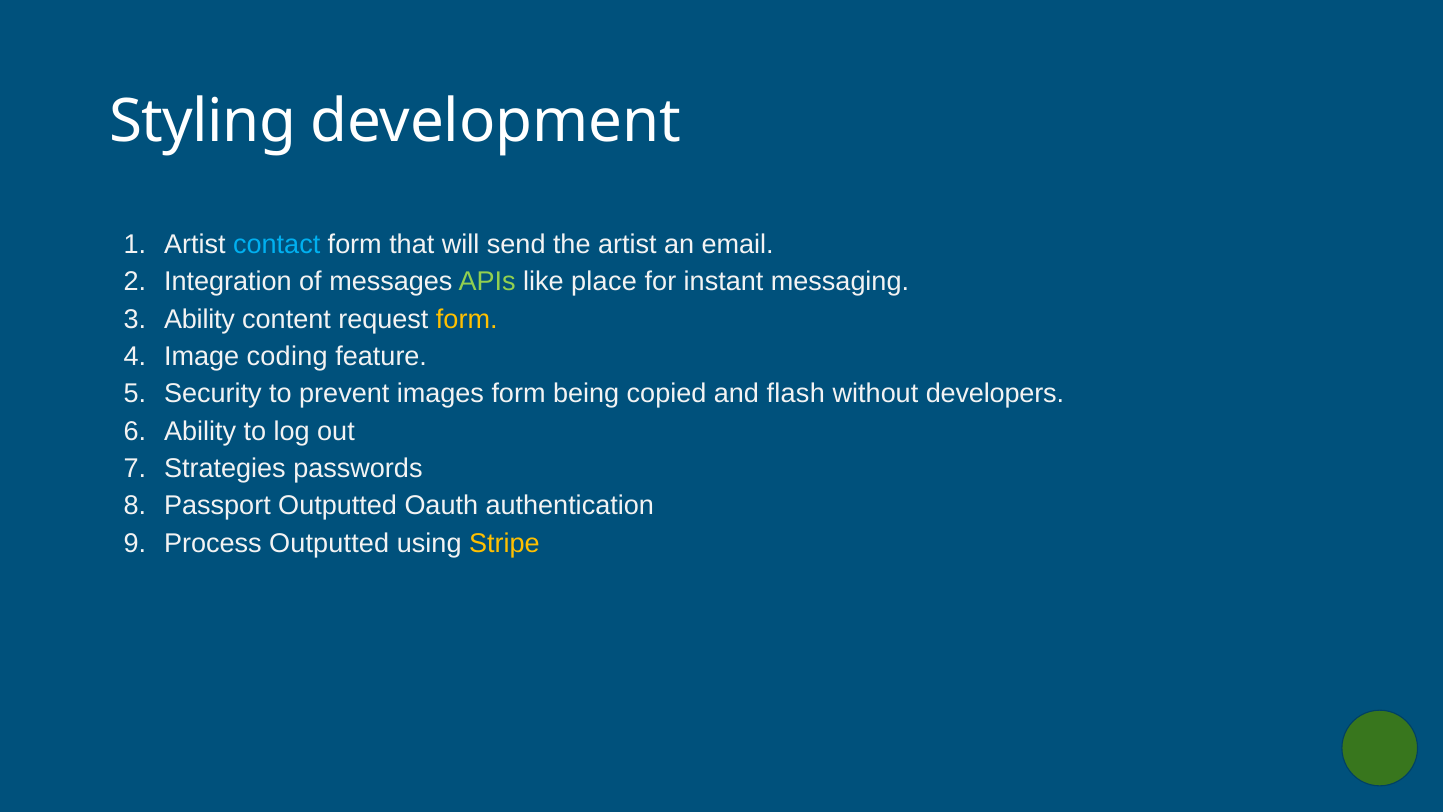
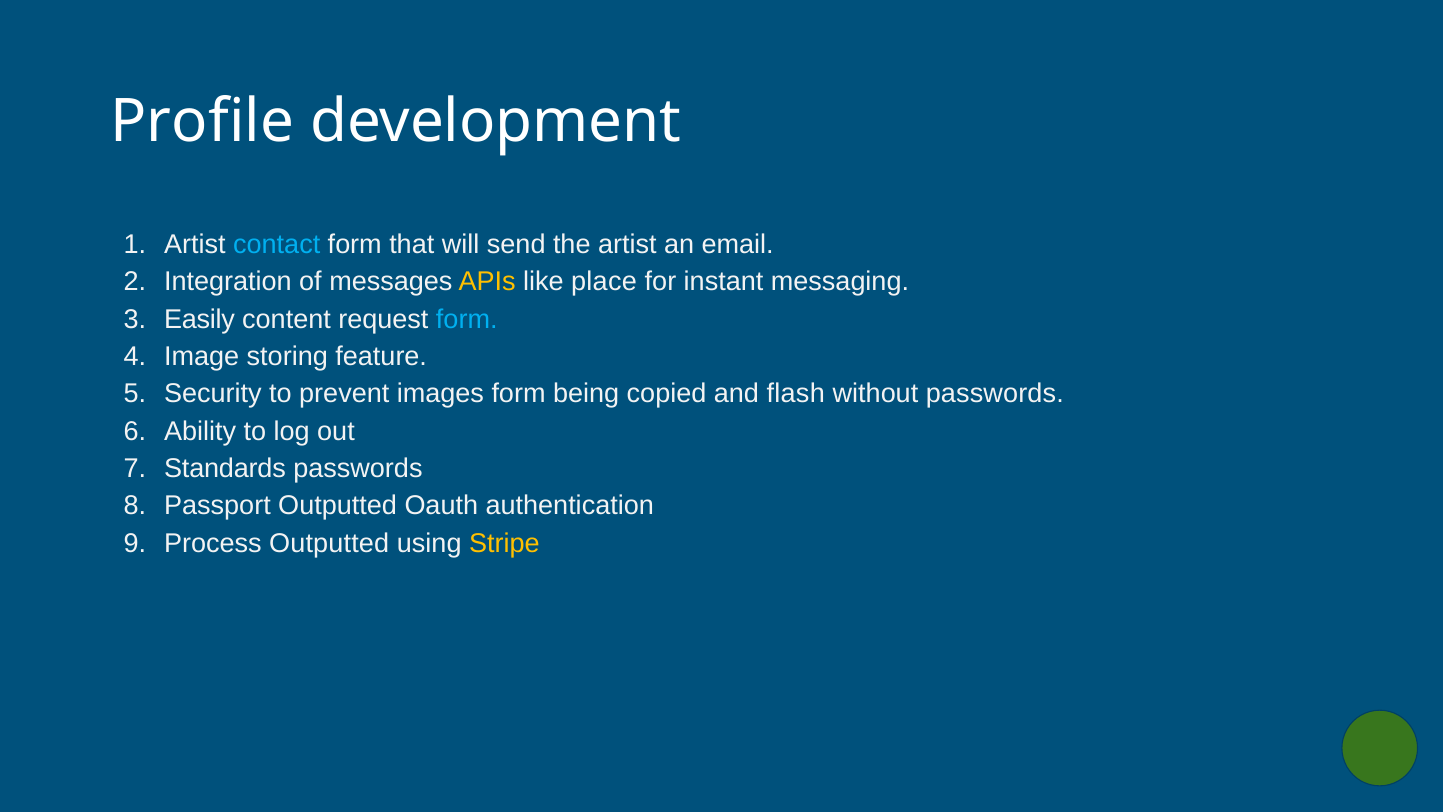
Styling: Styling -> Profile (202, 121)
APIs colour: light green -> yellow (487, 282)
Ability: Ability -> Easily (200, 319)
form colour: yellow -> light blue (467, 319)
coding: coding -> storing (287, 356)
without developers: developers -> passwords (995, 394)
Strategies: Strategies -> Standards (225, 468)
